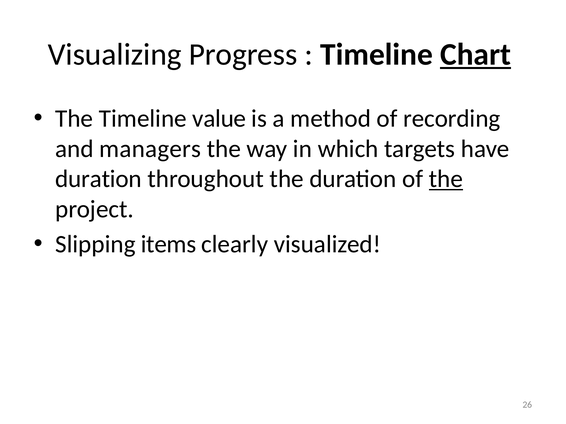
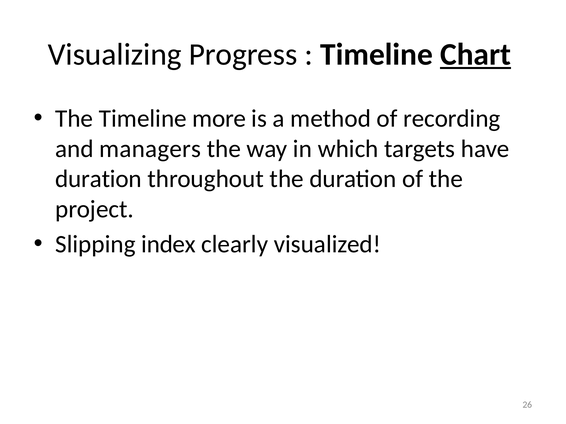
value: value -> more (219, 119)
the underline: present -> none (446, 179)
items: items -> index (169, 245)
